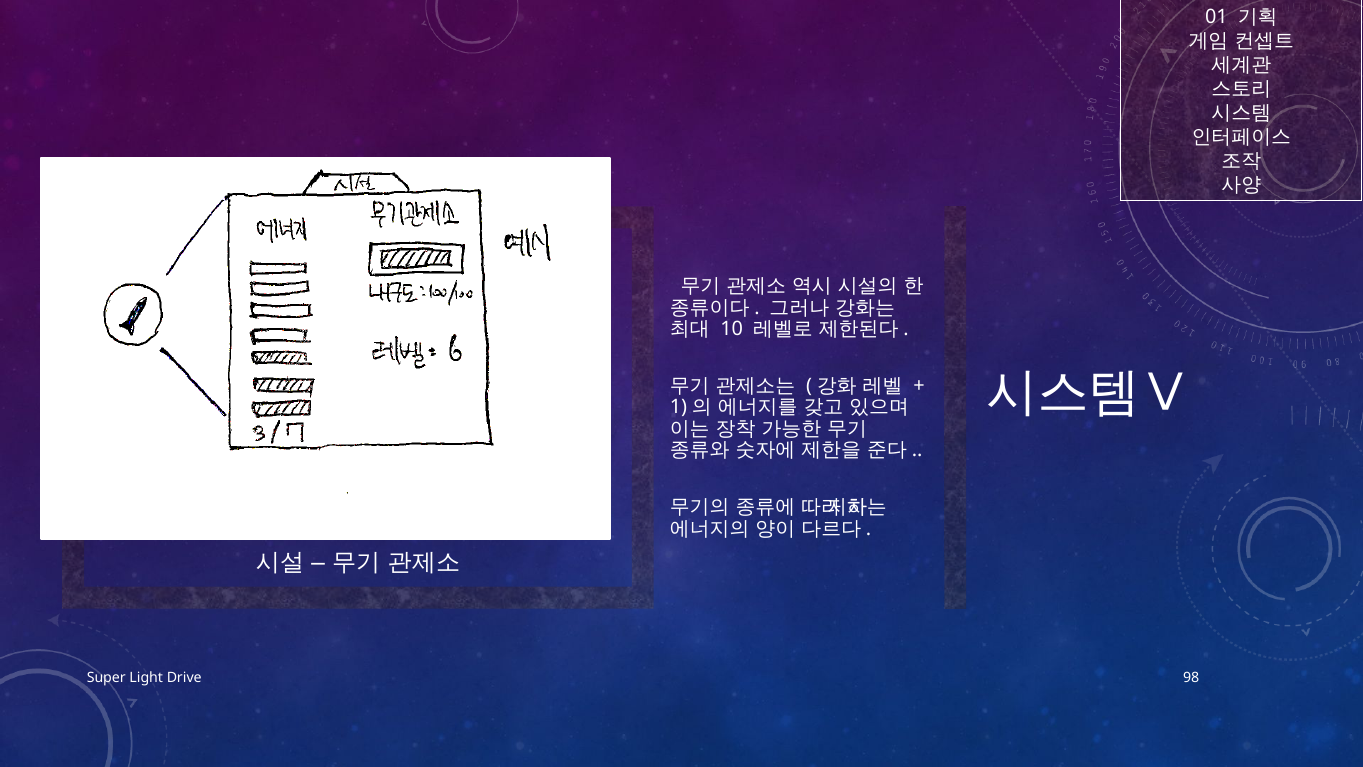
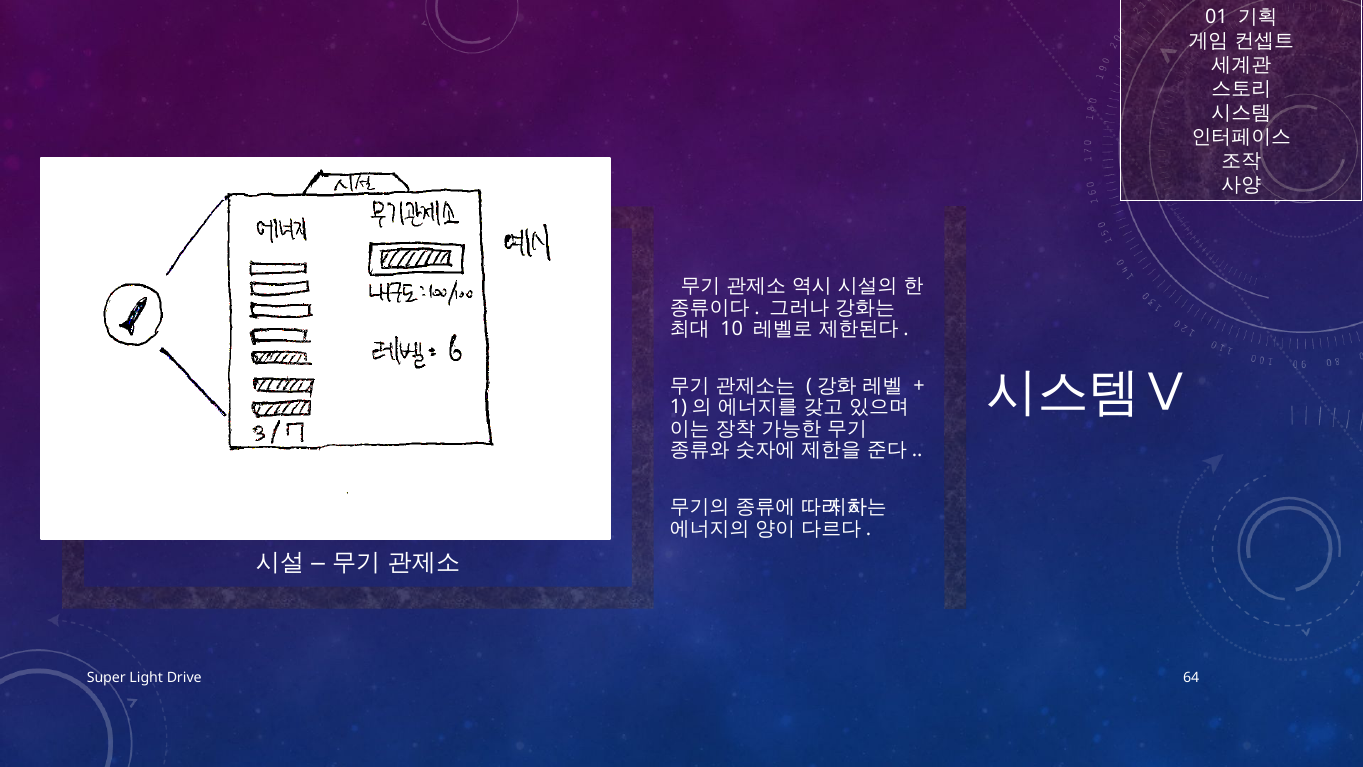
98: 98 -> 64 (1191, 677)
